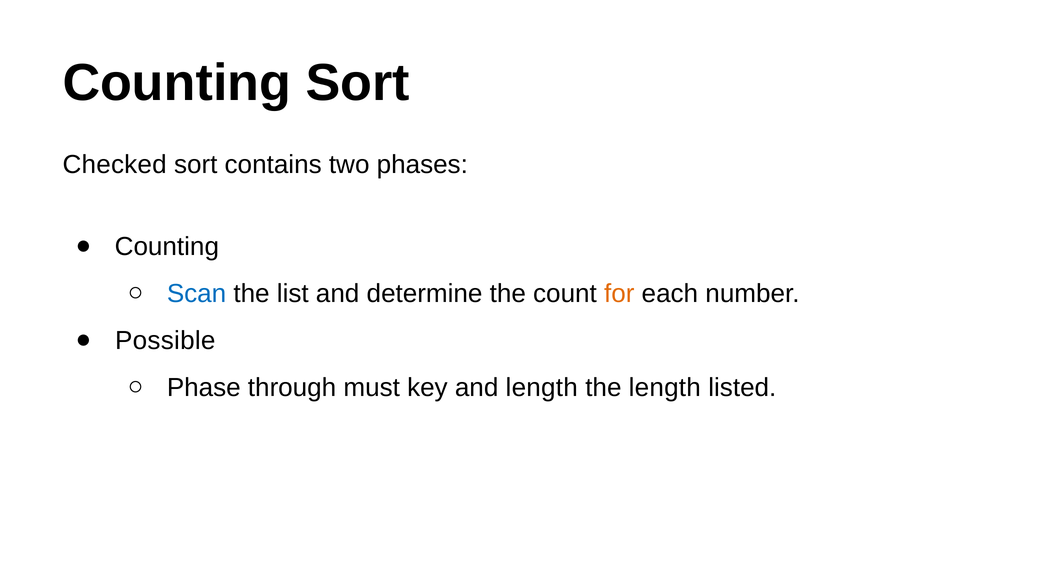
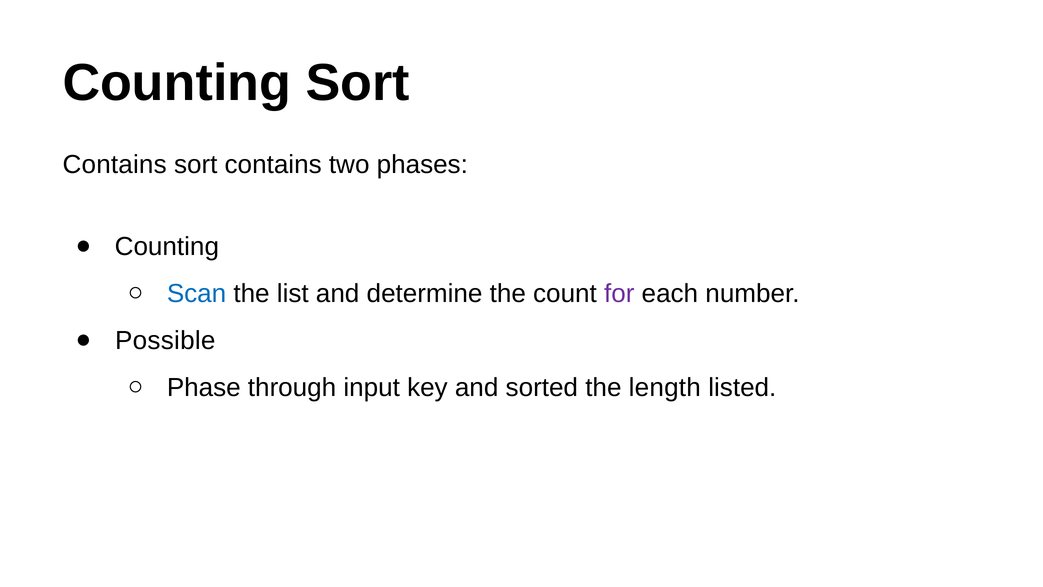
Checked: Checked -> Contains (115, 165)
for colour: orange -> purple (619, 293)
must: must -> input (372, 387)
and length: length -> sorted (542, 387)
